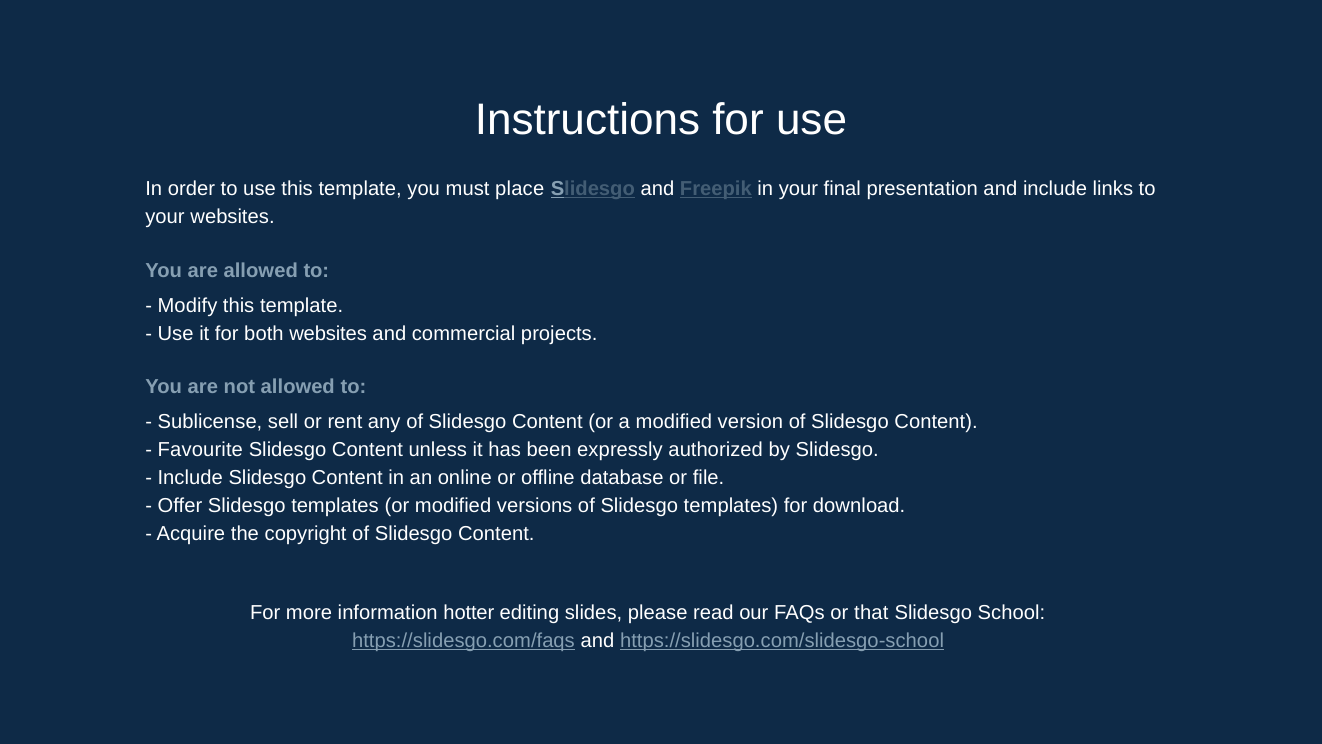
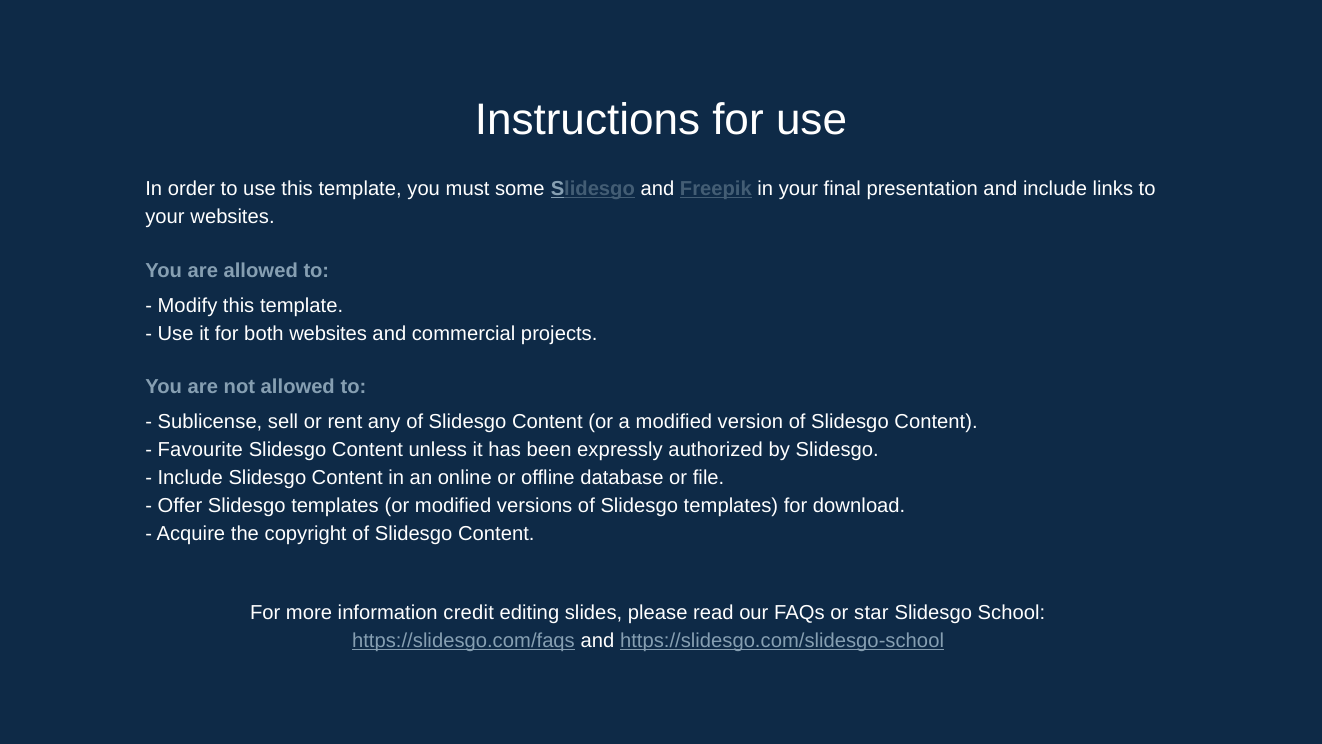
place: place -> some (520, 189)
hotter: hotter -> credit (469, 613)
that: that -> star (871, 613)
